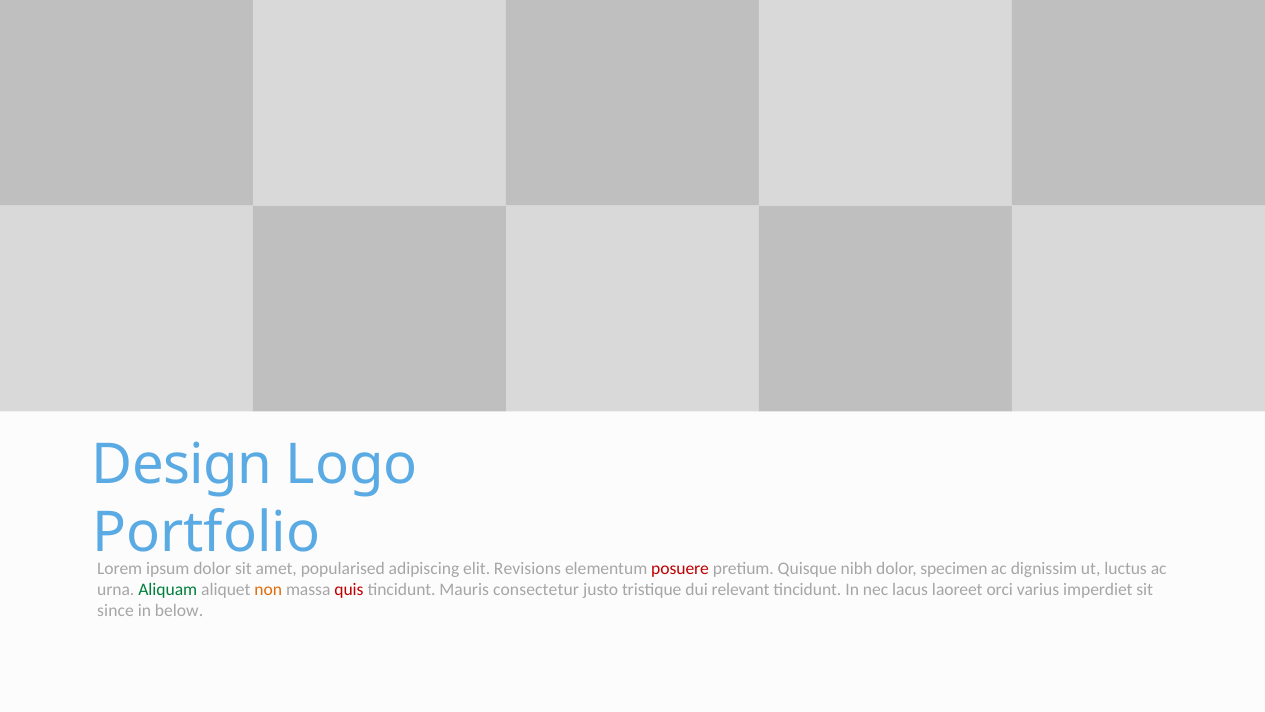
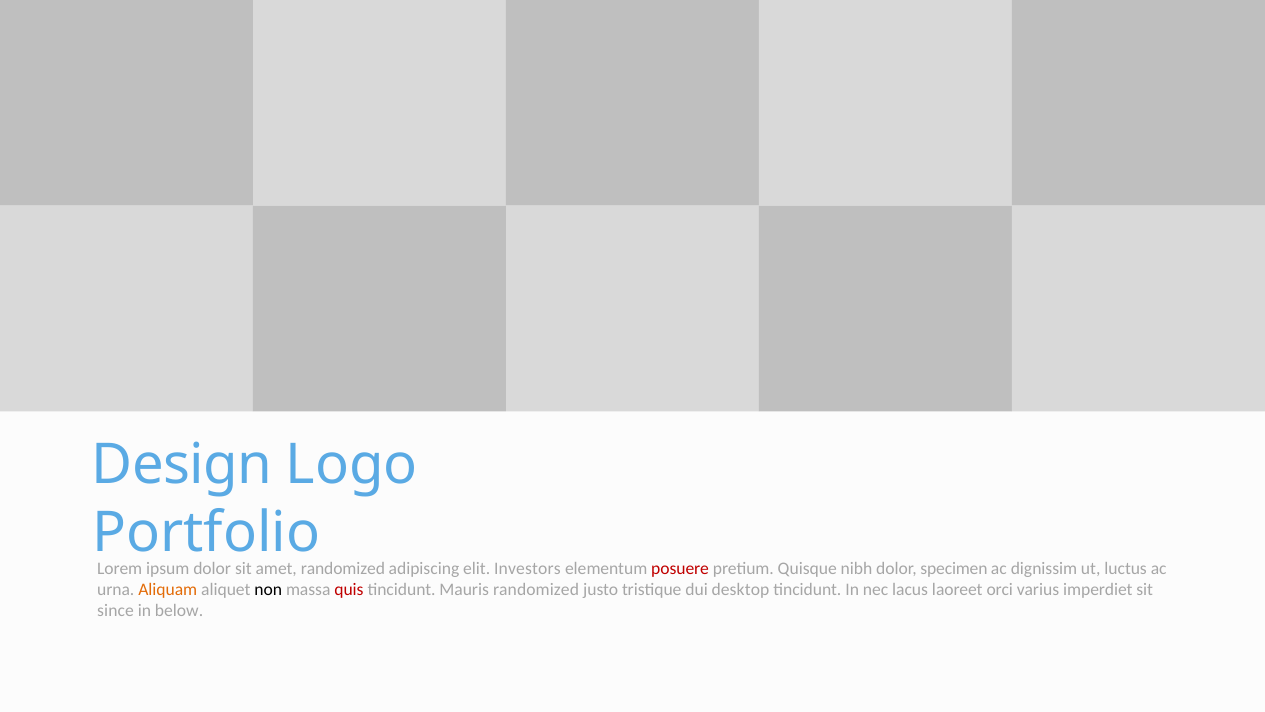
popularised: popularised -> randomized (343, 568)
Revisions: Revisions -> Investors (527, 568)
Aliquam colour: green -> orange (168, 589)
non colour: orange -> black (268, 589)
Mauris consectetur: consectetur -> randomized (536, 589)
relevant: relevant -> desktop (740, 589)
